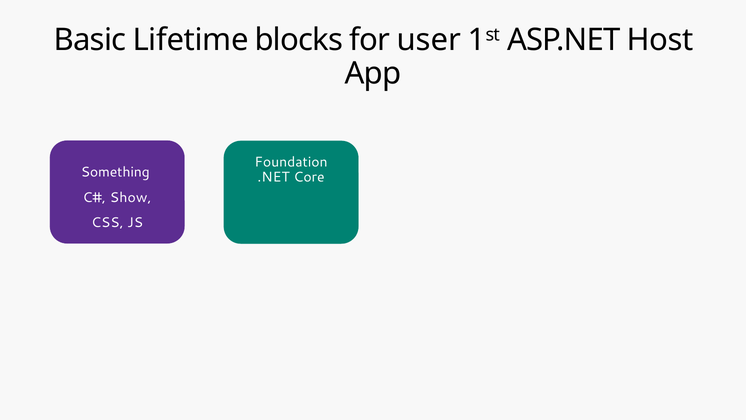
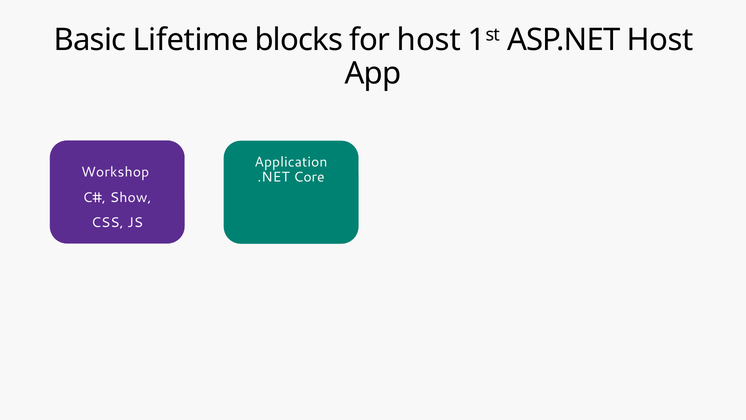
for user: user -> host (429, 40)
Foundation: Foundation -> Application (291, 162)
Something: Something -> Workshop (115, 172)
